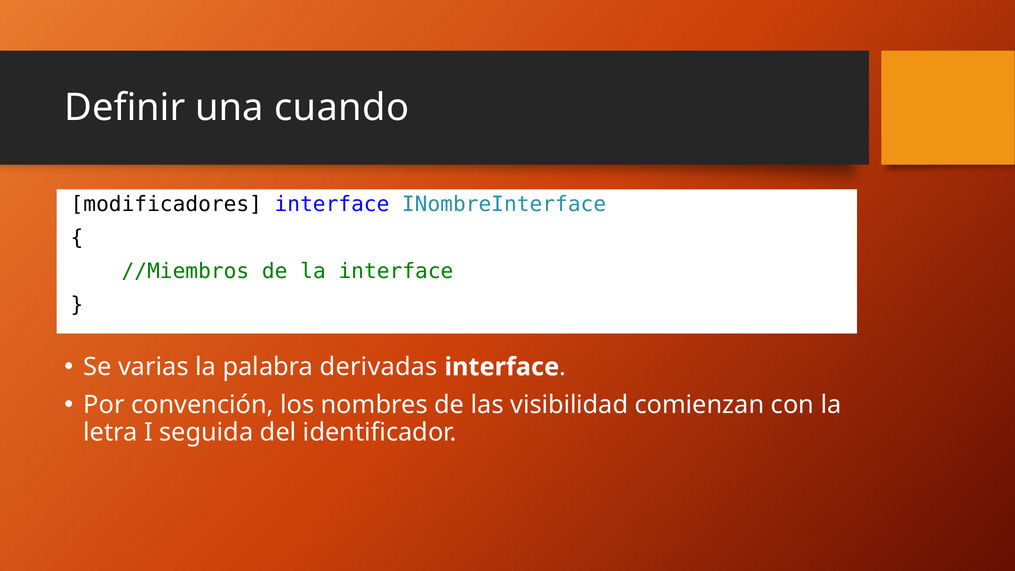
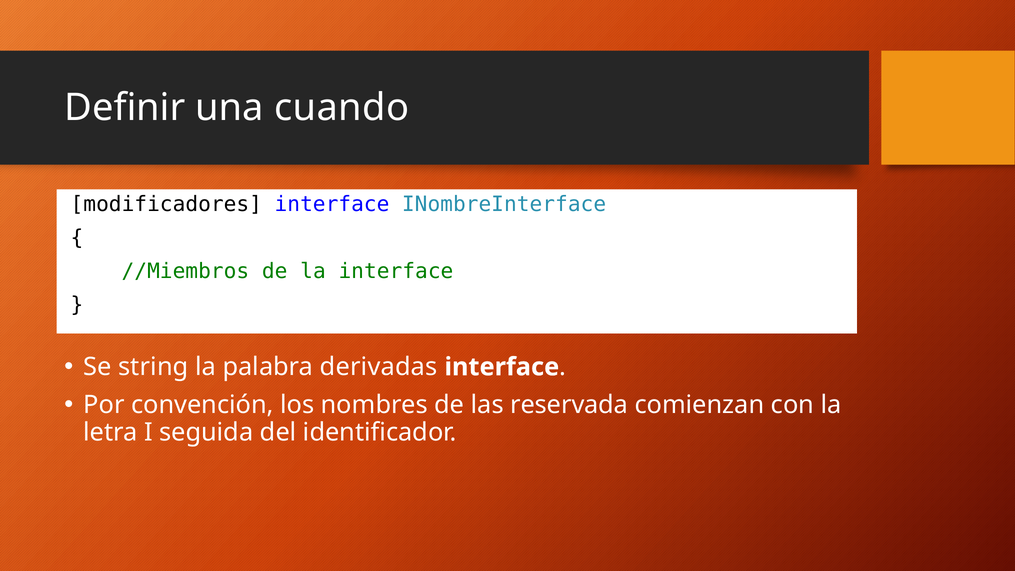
varias: varias -> string (153, 367)
visibilidad: visibilidad -> reservada (569, 405)
